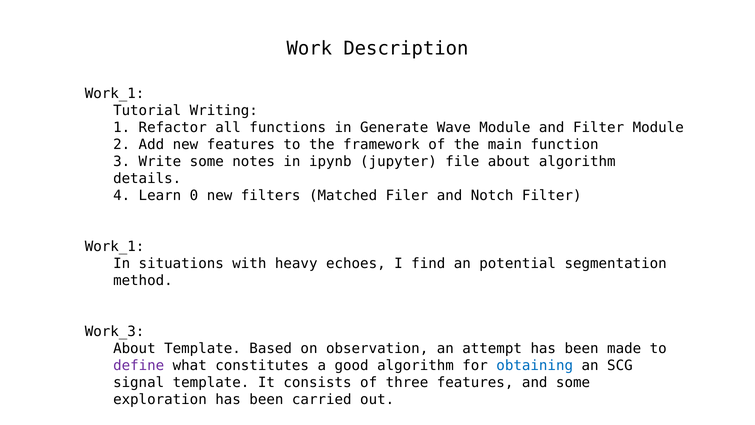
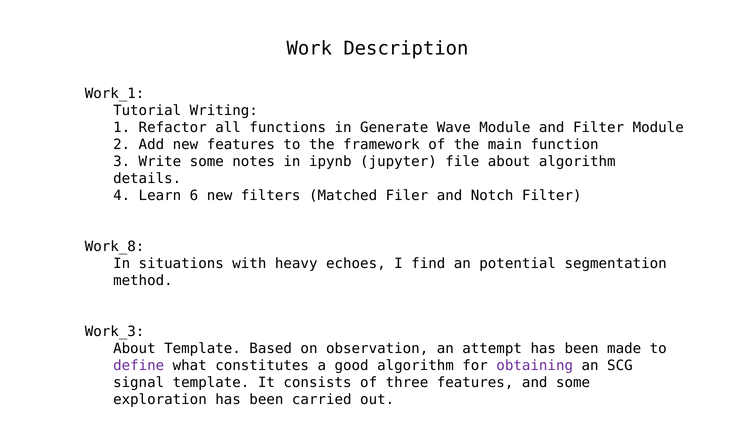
0: 0 -> 6 (194, 196)
Work_1: Work_1 -> Work_8 (115, 247)
obtaining colour: blue -> purple (535, 366)
